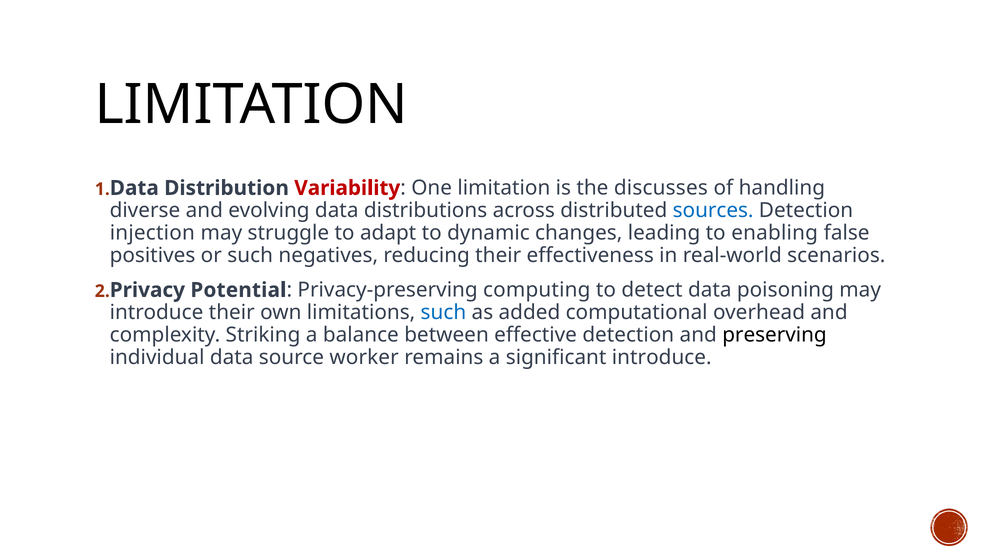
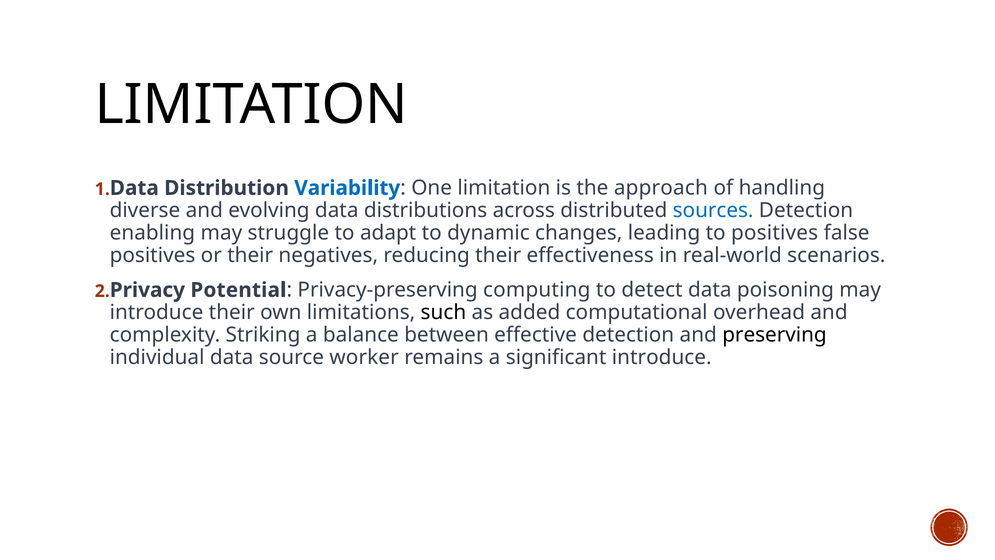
Variability colour: red -> blue (347, 188)
discusses: discusses -> approach (661, 188)
injection: injection -> enabling (152, 233)
to enabling: enabling -> positives (775, 233)
or such: such -> their (250, 255)
such colour: blue -> black (443, 312)
